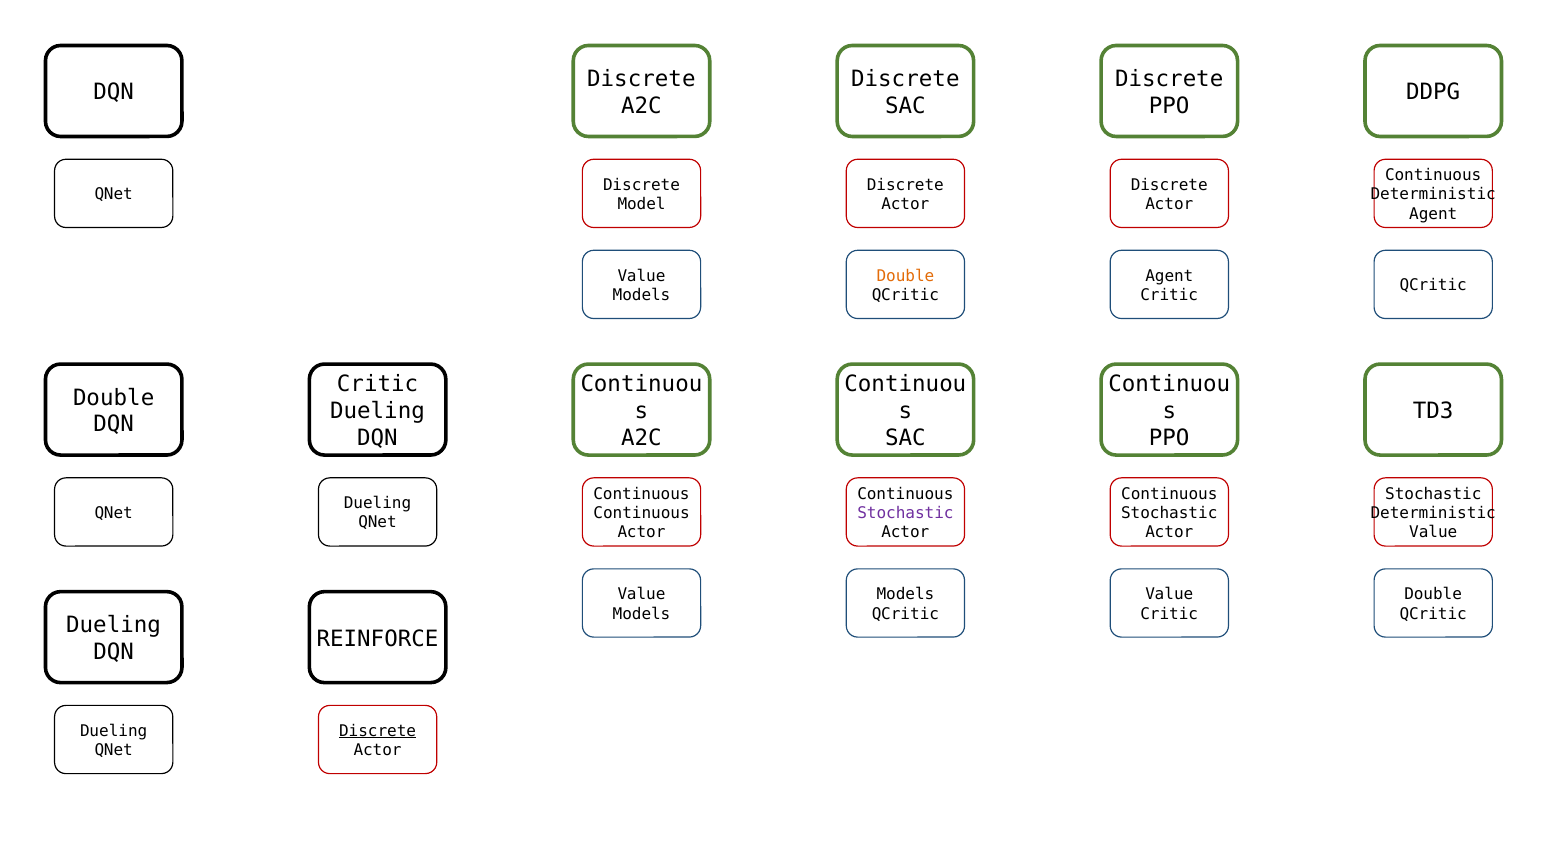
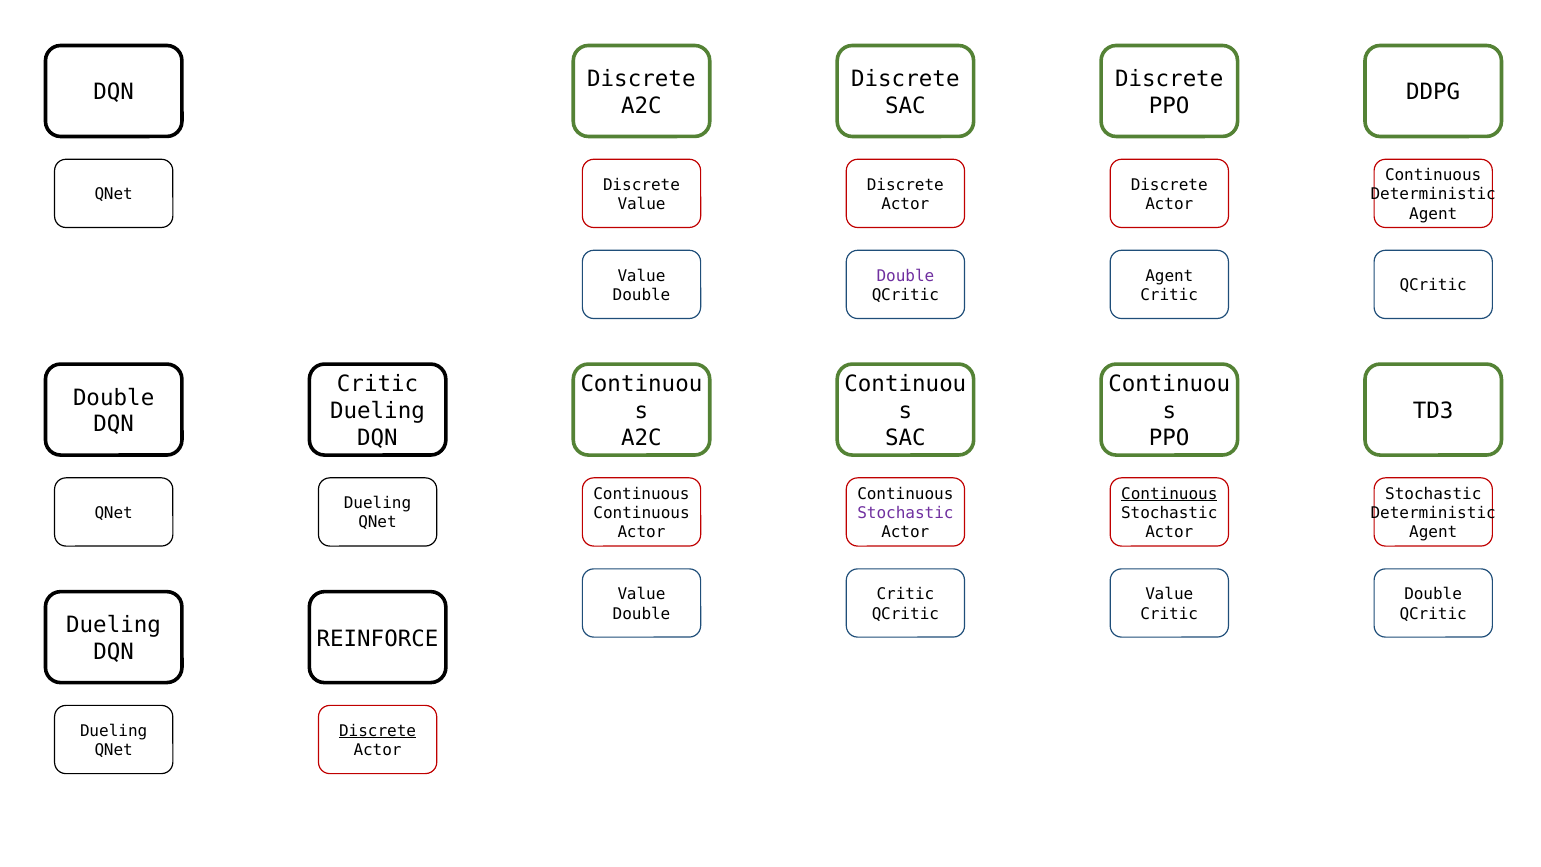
Model: Model -> Value (642, 204)
Double colour: orange -> purple (905, 276)
Models: Models -> Double (642, 295)
Continuous underline: none -> present (1169, 494)
Value: Value -> Agent (1433, 532)
Models: Models -> Critic (905, 594)
Models: Models -> Double (642, 614)
